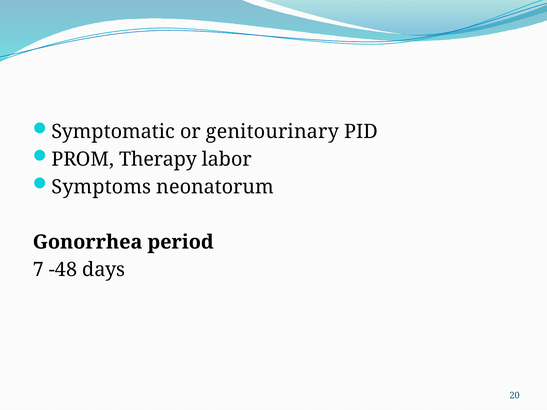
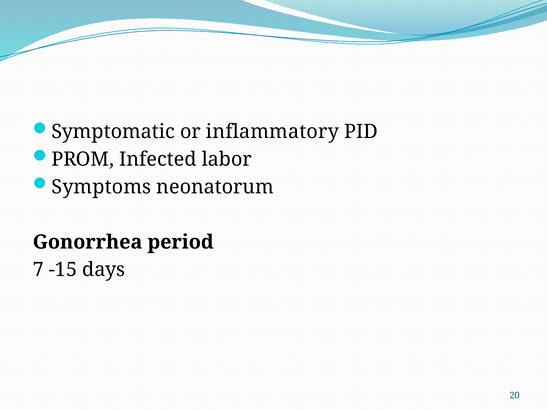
genitourinary: genitourinary -> inflammatory (272, 132)
Therapy: Therapy -> Infected (158, 159)
-48: -48 -> -15 (63, 270)
